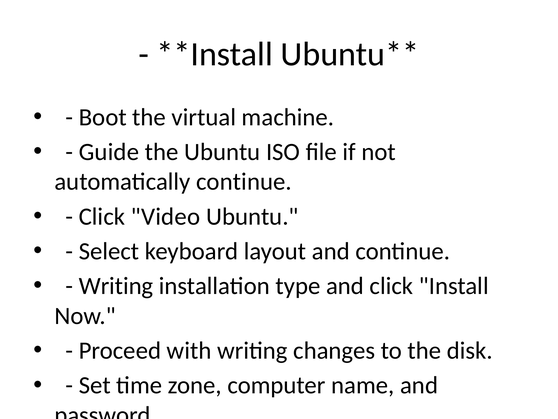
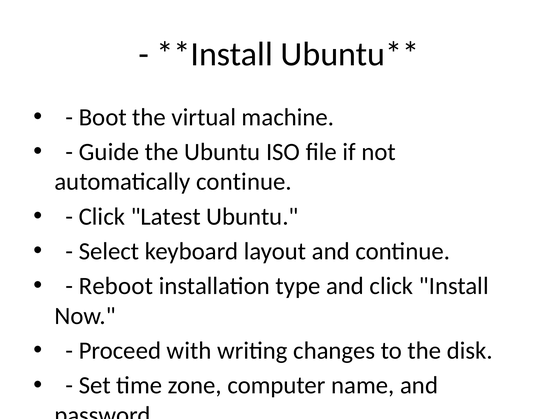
Video: Video -> Latest (166, 216)
Writing: Writing -> Reboot (116, 286)
